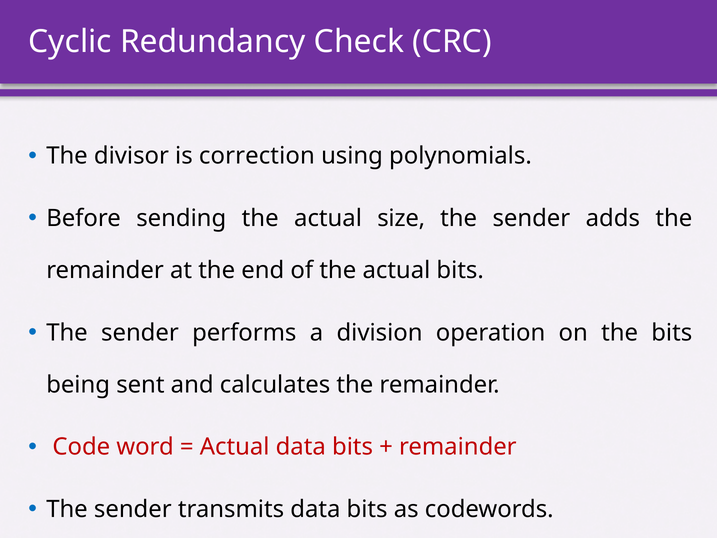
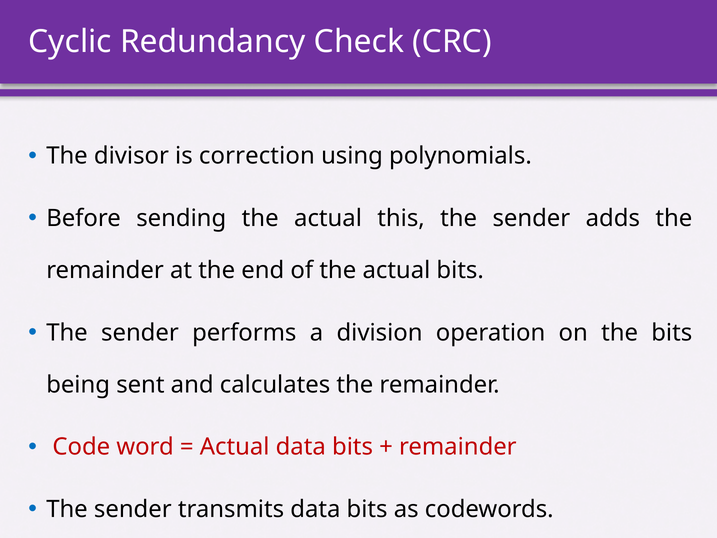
size: size -> this (401, 218)
